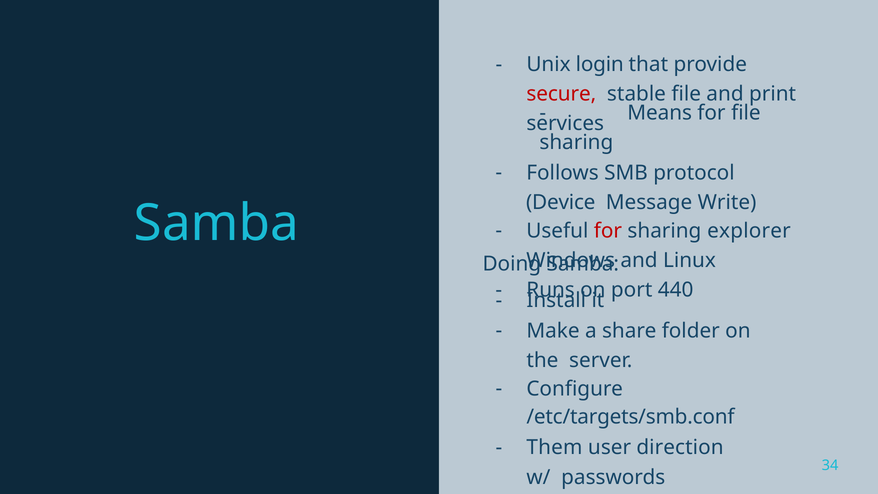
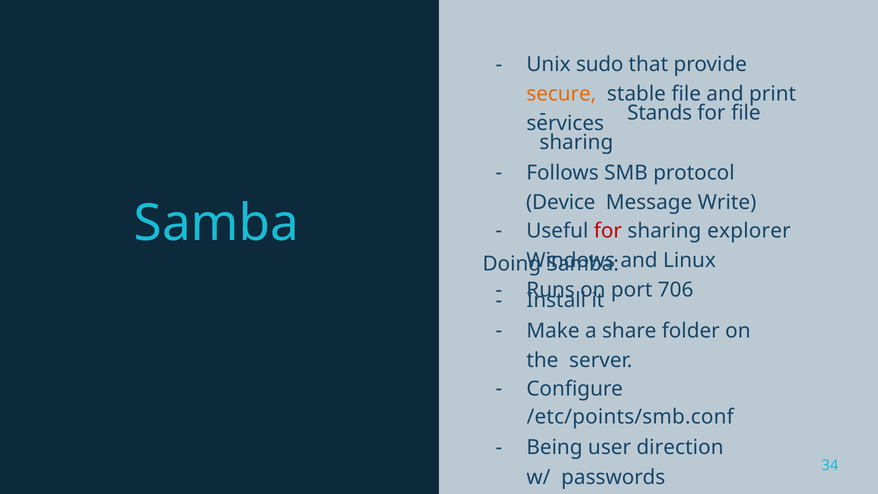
login: login -> sudo (600, 64)
secure colour: red -> orange (561, 94)
Means: Means -> Stands (660, 113)
440: 440 -> 706 (676, 290)
/etc/targets/smb.conf: /etc/targets/smb.conf -> /etc/points/smb.conf (630, 417)
Them: Them -> Being (555, 448)
